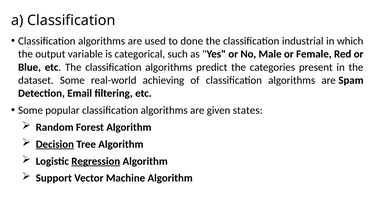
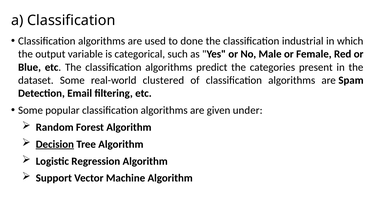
achieving: achieving -> clustered (163, 80)
states: states -> under (248, 110)
Regression underline: present -> none (96, 161)
